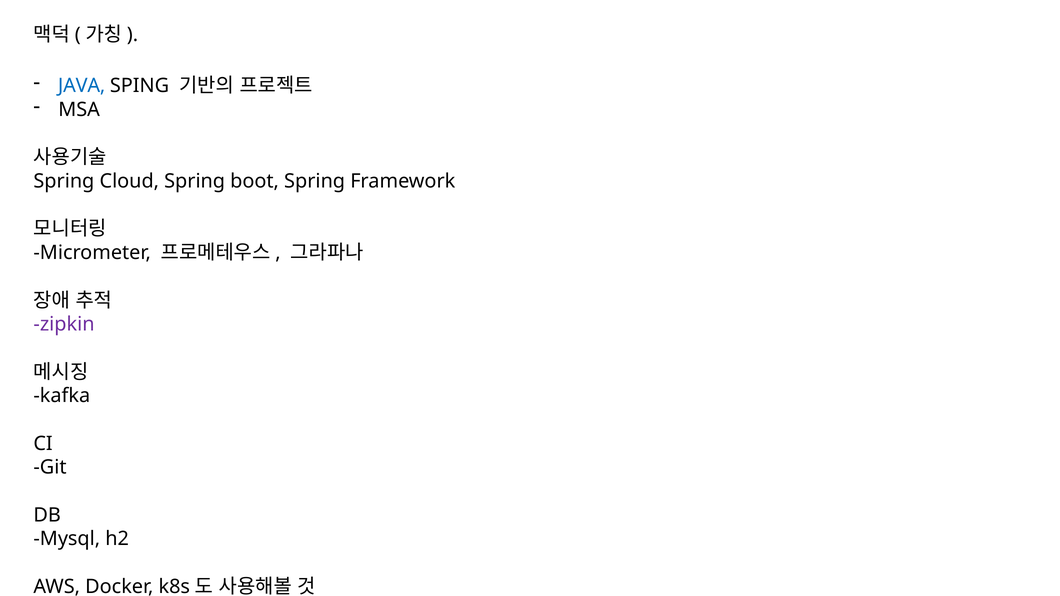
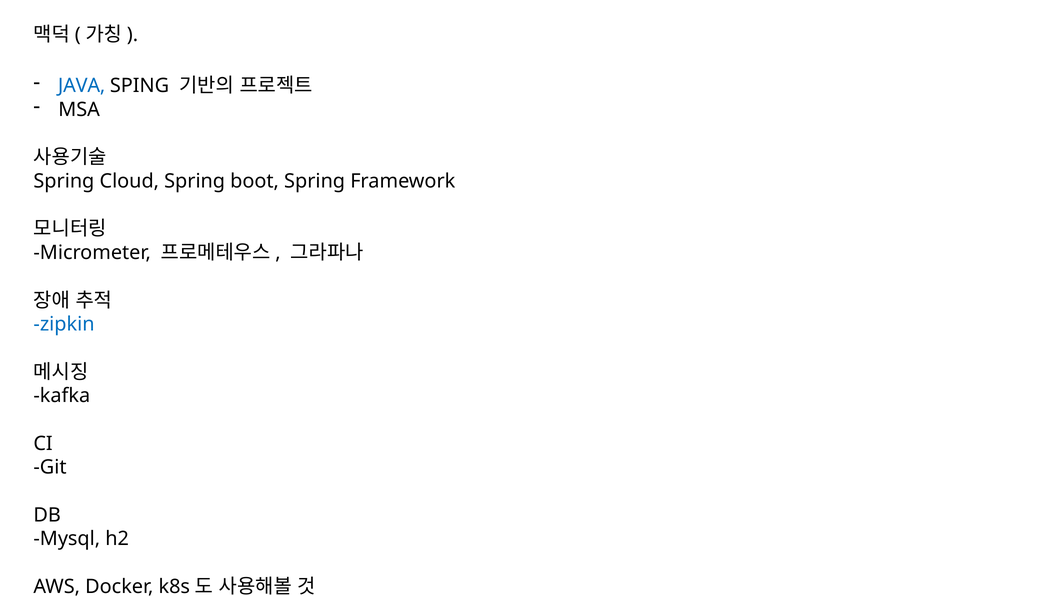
zipkin colour: purple -> blue (64, 324)
